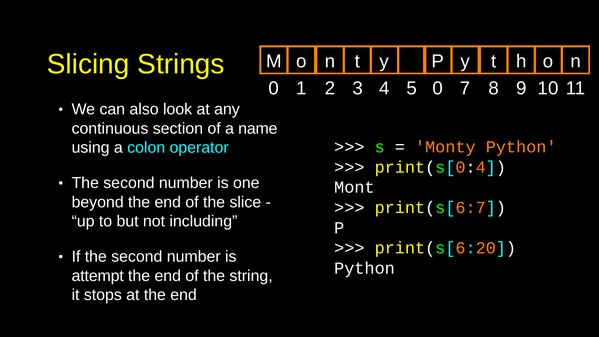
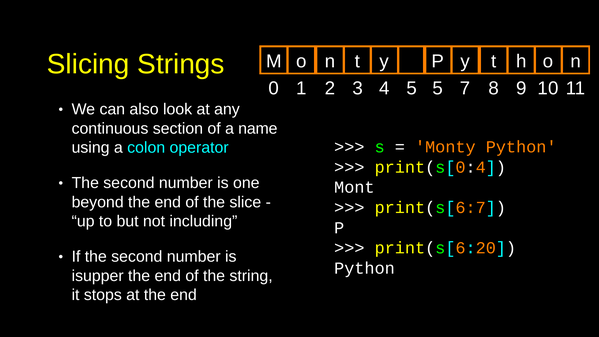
5 0: 0 -> 5 (438, 88)
attempt: attempt -> isupper (98, 276)
